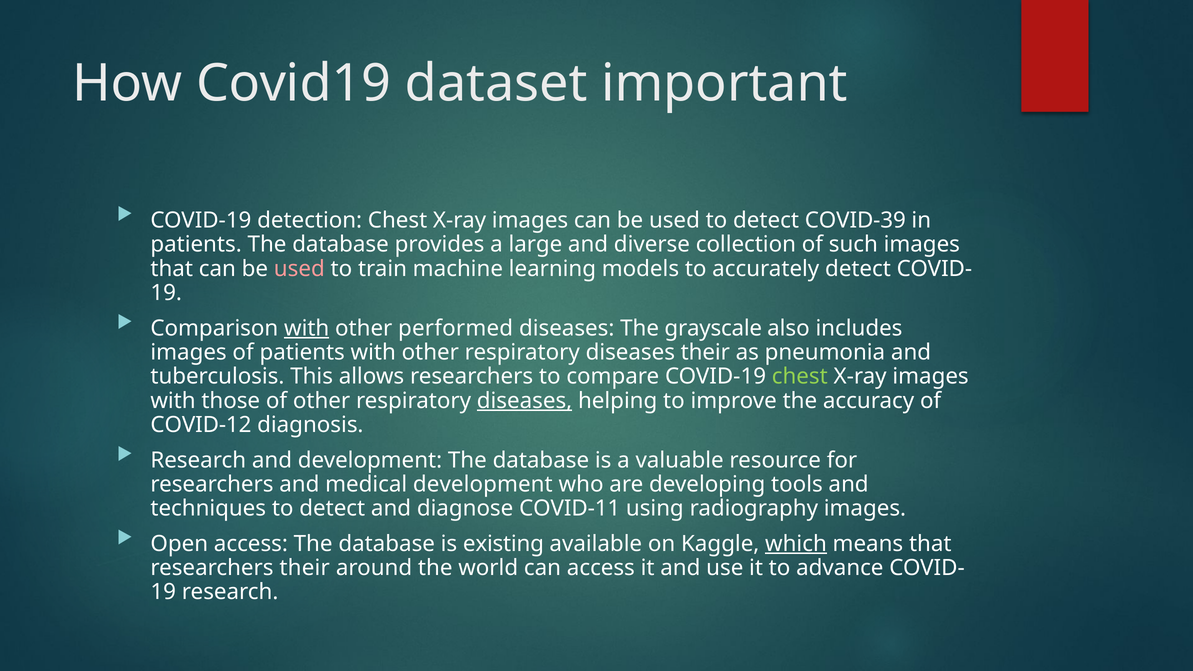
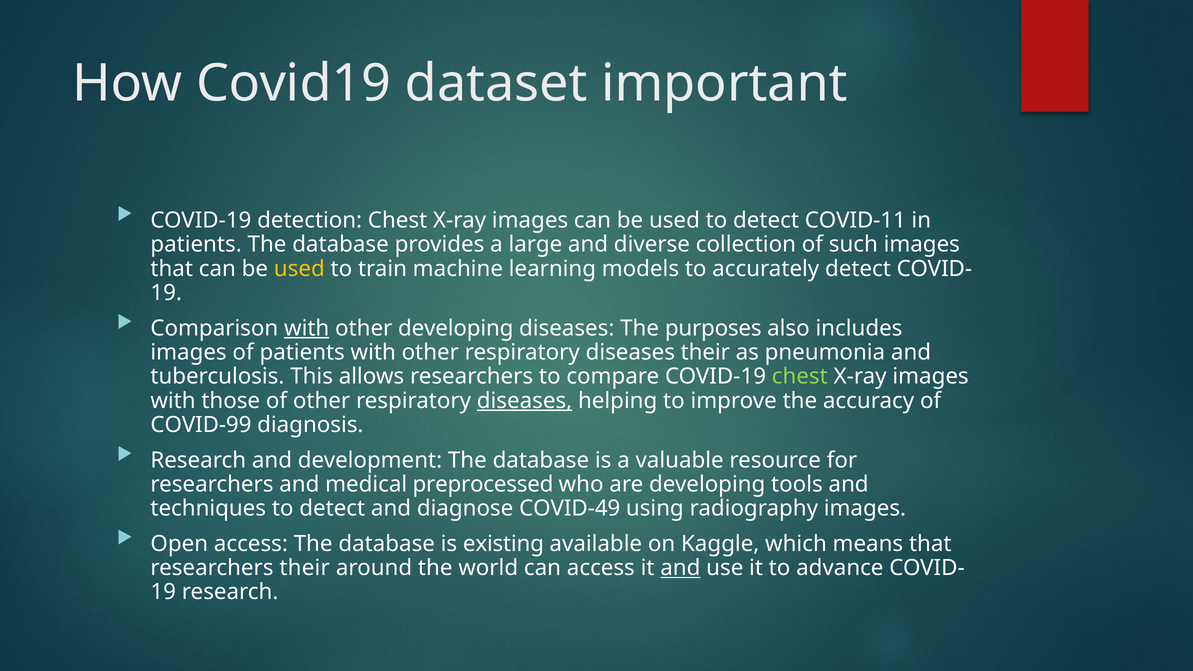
COVID-39: COVID-39 -> COVID-11 (855, 220)
used colour: pink -> yellow (299, 269)
other performed: performed -> developing (456, 328)
grayscale: grayscale -> purposes (713, 328)
COVID-12: COVID-12 -> COVID-99 (201, 425)
medical development: development -> preprocessed (483, 484)
COVID-11: COVID-11 -> COVID-49 (570, 509)
which underline: present -> none (796, 544)
and underline: none -> present (680, 568)
